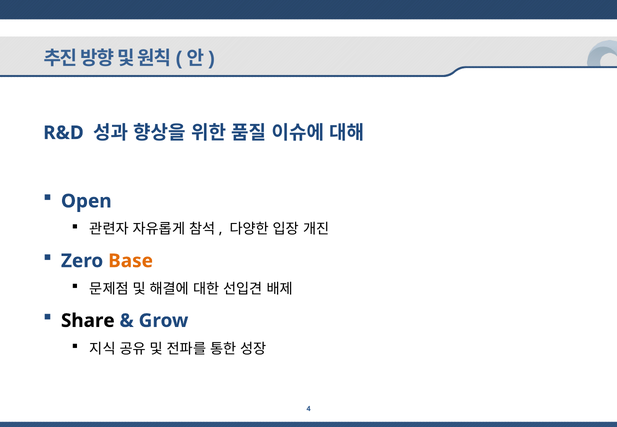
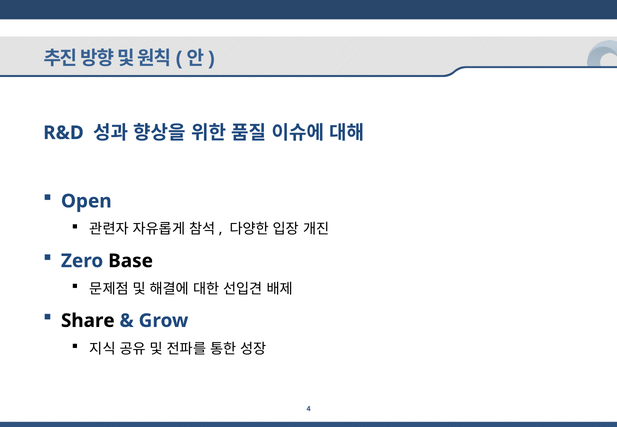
Base colour: orange -> black (131, 261)
